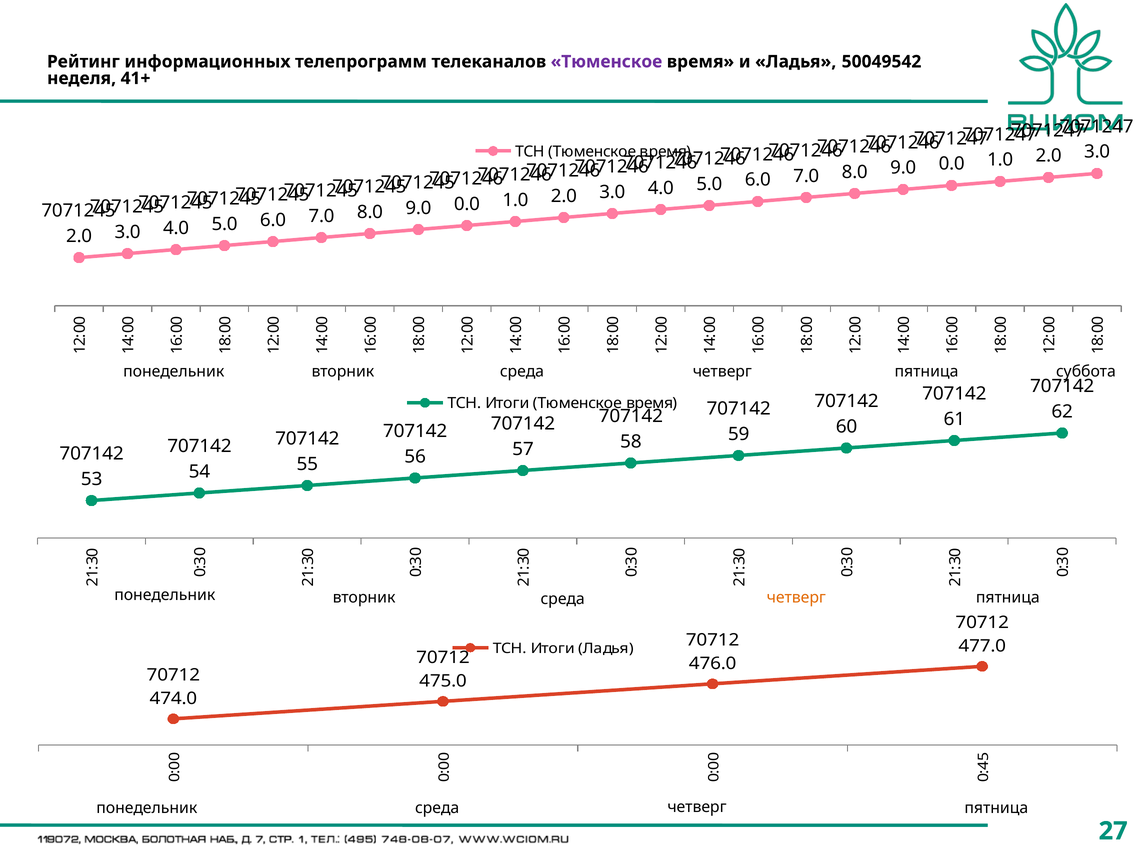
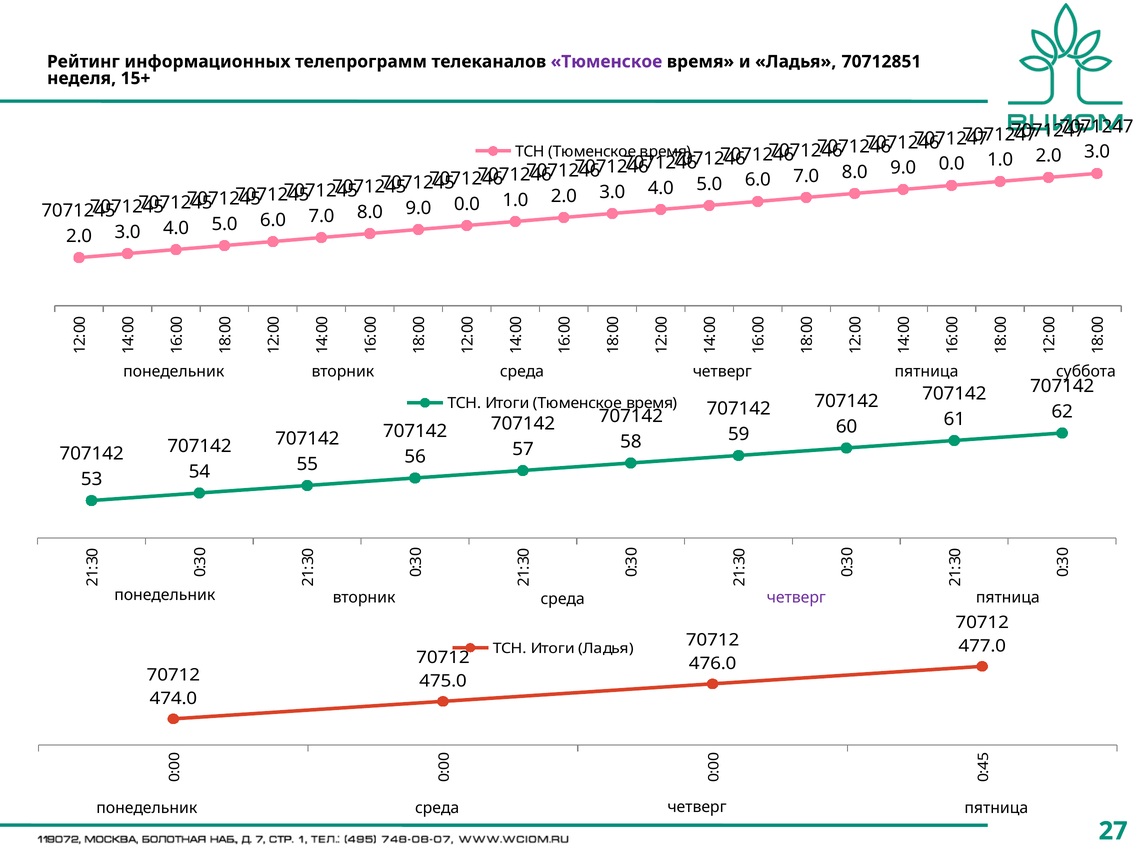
50049542: 50049542 -> 70712851 (882, 62)
41+: 41+ -> 15+ (136, 78)
четверг colour: orange -> purple (796, 597)
